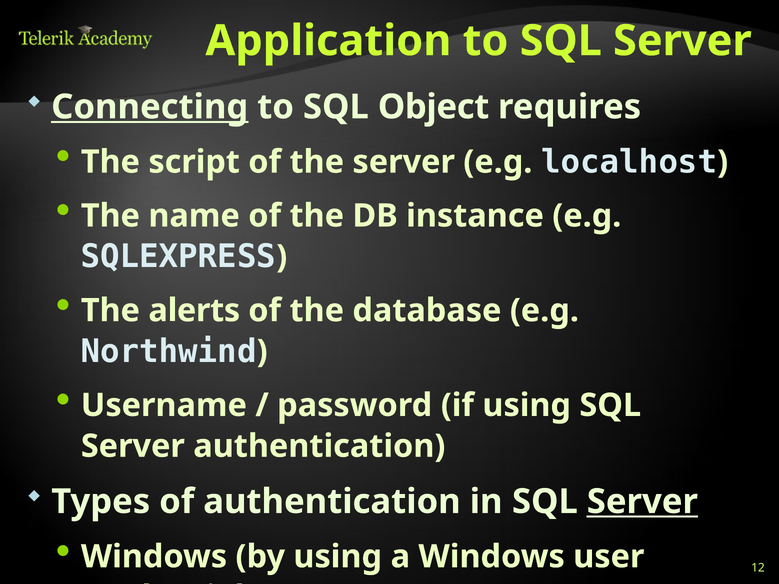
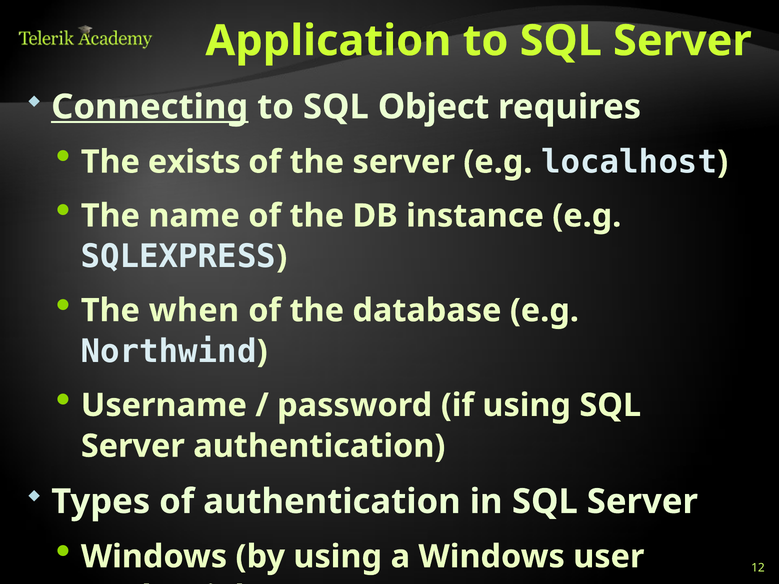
script: script -> exists (194, 162)
alerts: alerts -> when (194, 311)
Server underline: present -> none (642, 502)
